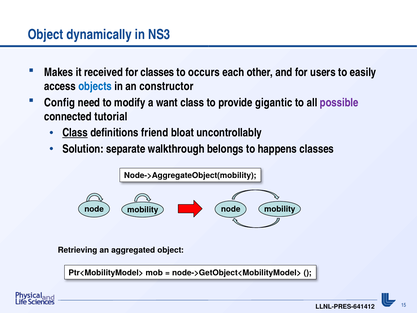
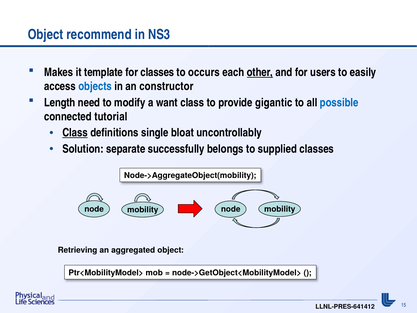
dynamically: dynamically -> recommend (99, 34)
received: received -> template (104, 72)
other underline: none -> present (260, 72)
Config: Config -> Length (60, 103)
possible colour: purple -> blue (339, 103)
friend: friend -> single (155, 133)
walkthrough: walkthrough -> successfully (176, 149)
happens: happens -> supplied (277, 149)
